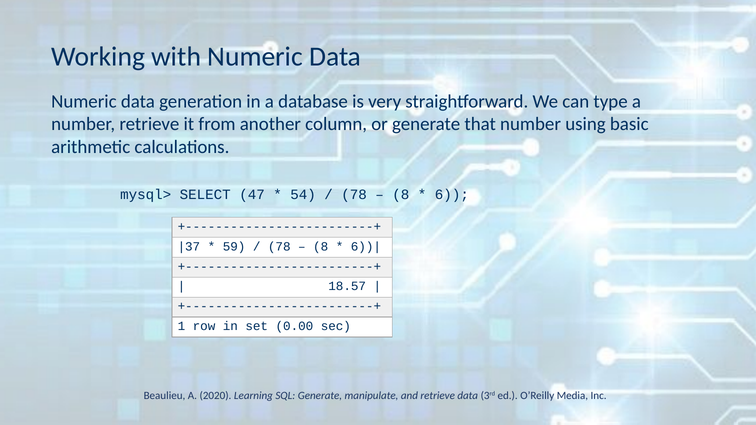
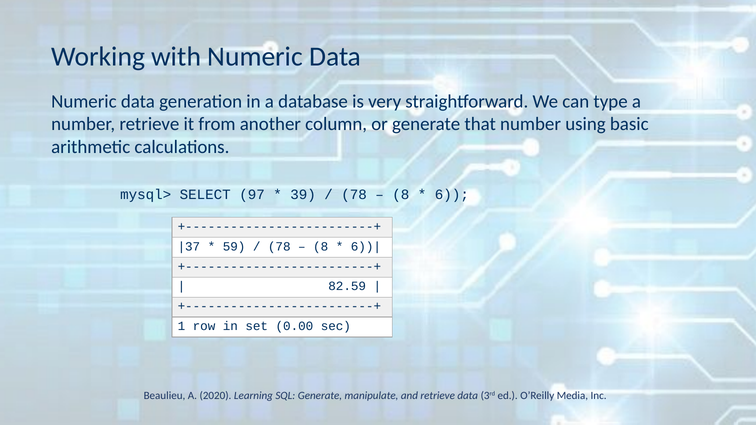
47: 47 -> 97 (252, 195)
54: 54 -> 39 (303, 195)
18.57: 18.57 -> 82.59 (347, 287)
